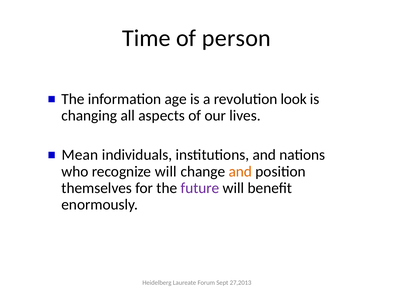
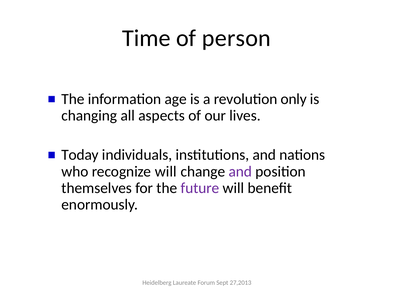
look: look -> only (294, 99)
Mean: Mean -> Today (80, 155)
and colour: orange -> purple (240, 171)
